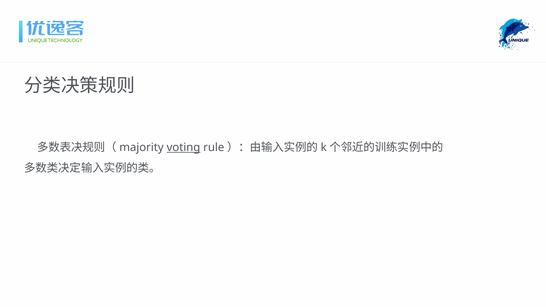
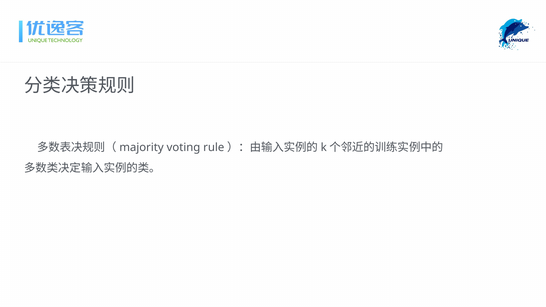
voting underline: present -> none (183, 148)
